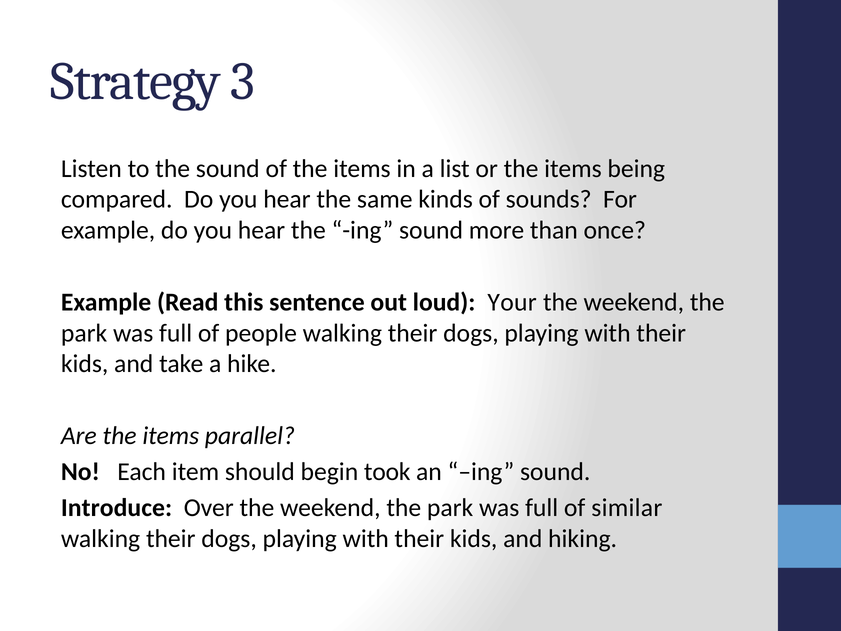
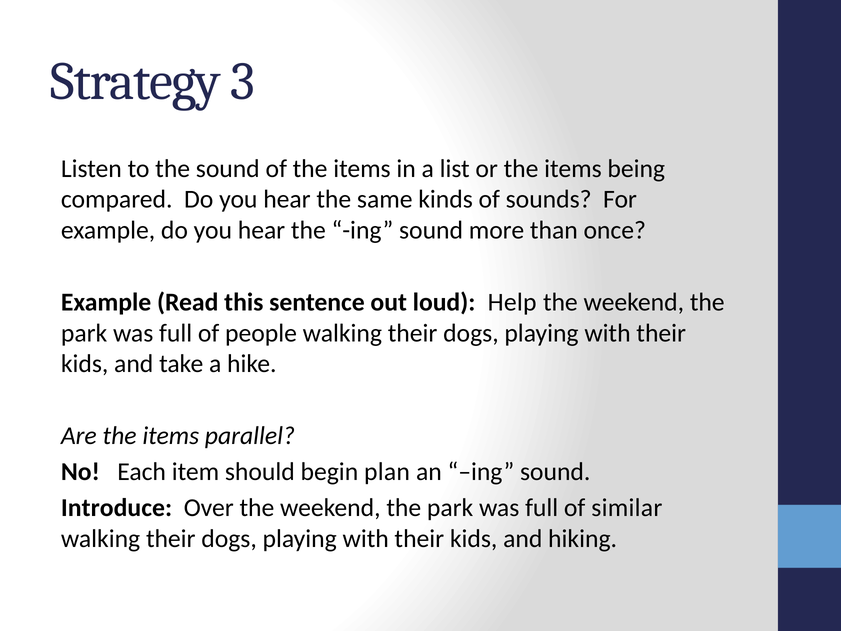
Your: Your -> Help (512, 302)
took: took -> plan (387, 472)
